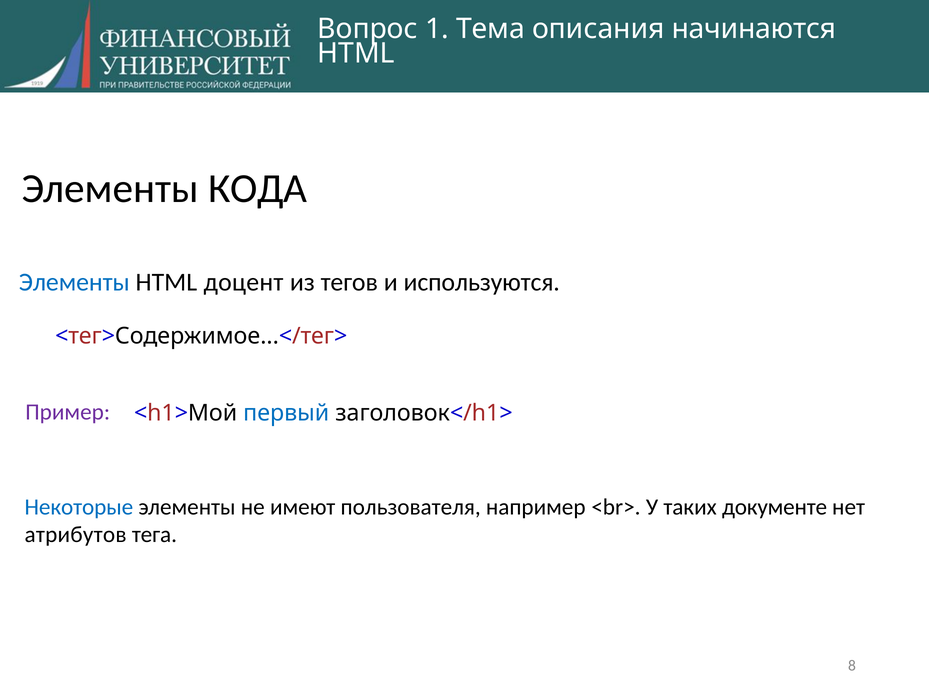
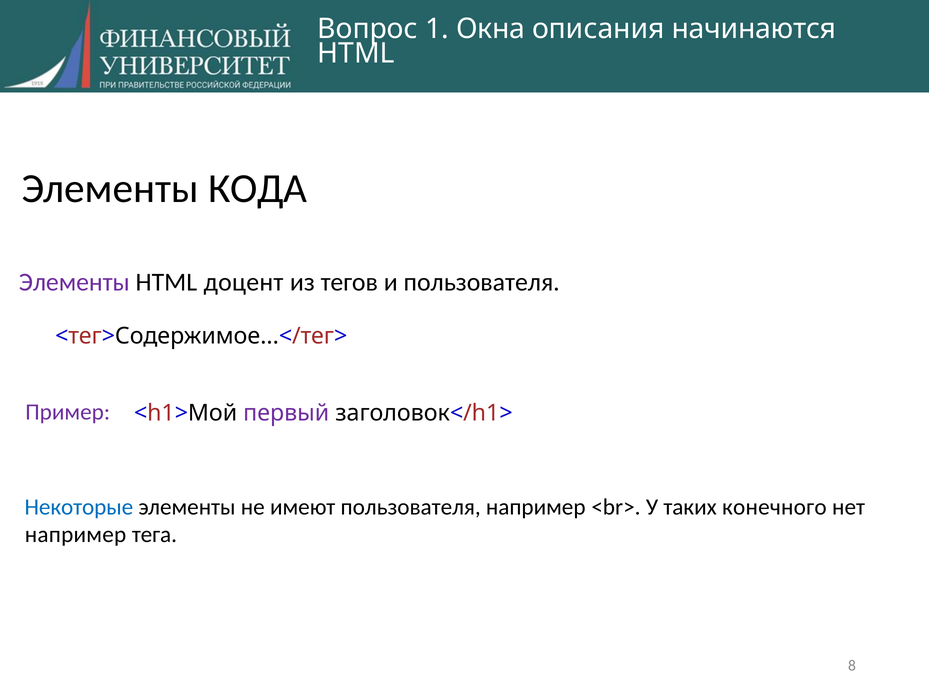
Тема: Тема -> Окна (491, 29)
Элементы colour: blue -> purple (74, 282)
и используются: используются -> пользователя (482, 282)
первый colour: blue -> purple (286, 413)
документе: документе -> конечного (774, 507)
атрибутов: атрибутов -> например (76, 535)
